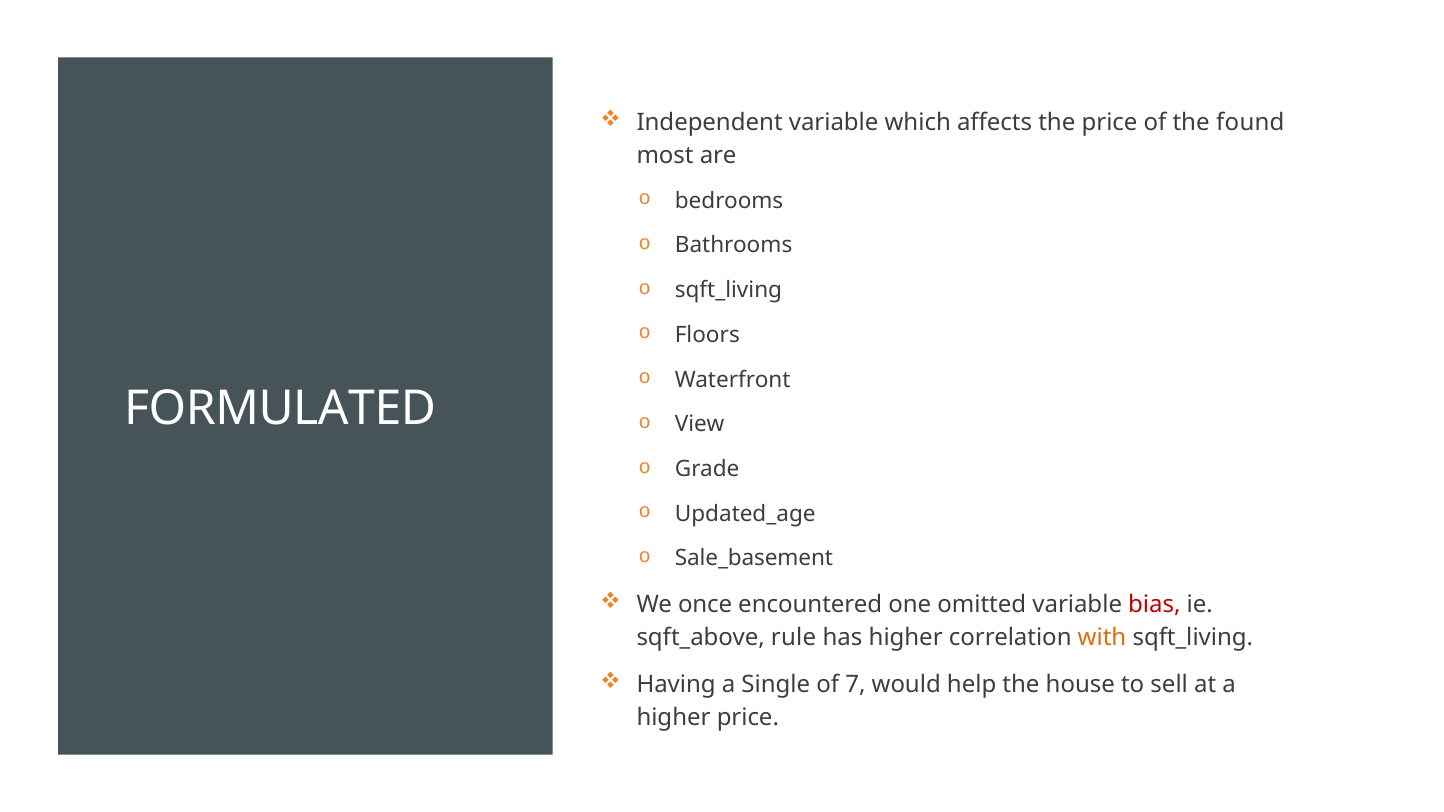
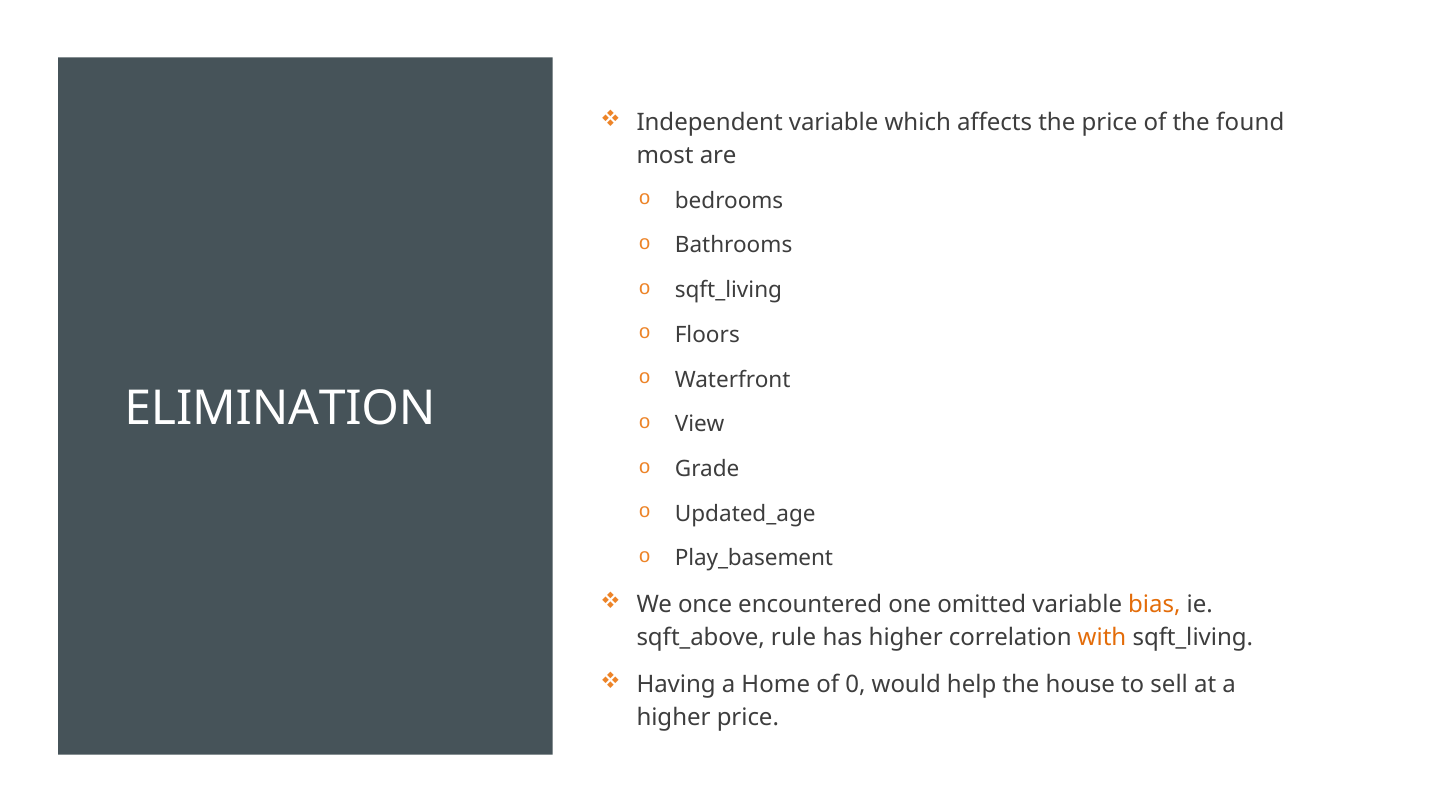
FORMULATED: FORMULATED -> ELIMINATION (280, 409)
Sale_basement: Sale_basement -> Play_basement (754, 559)
bias colour: red -> orange (1154, 605)
Single: Single -> Home (776, 685)
7: 7 -> 0 (855, 685)
